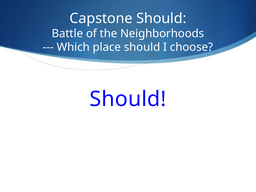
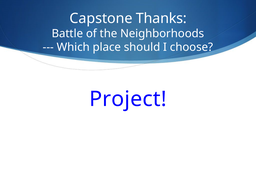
Capstone Should: Should -> Thanks (161, 18)
Should: Should -> Project (128, 99)
